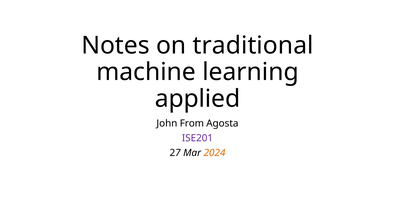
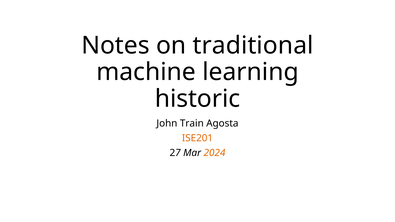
applied: applied -> historic (197, 99)
From: From -> Train (192, 123)
ISE201 colour: purple -> orange (197, 138)
